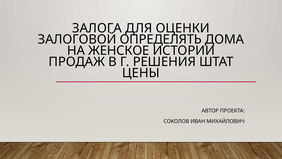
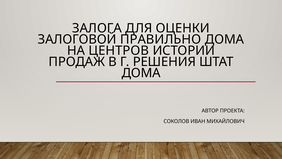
ОПРЕДЕЛЯТЬ: ОПРЕДЕЛЯТЬ -> ПРАВИЛЬНО (161, 39)
ЖЕНСКОЕ: ЖЕНСКОЕ -> ЦЕНТРОВ (119, 50)
ЦЕНЫ: ЦЕНЫ -> ДОМА (141, 73)
